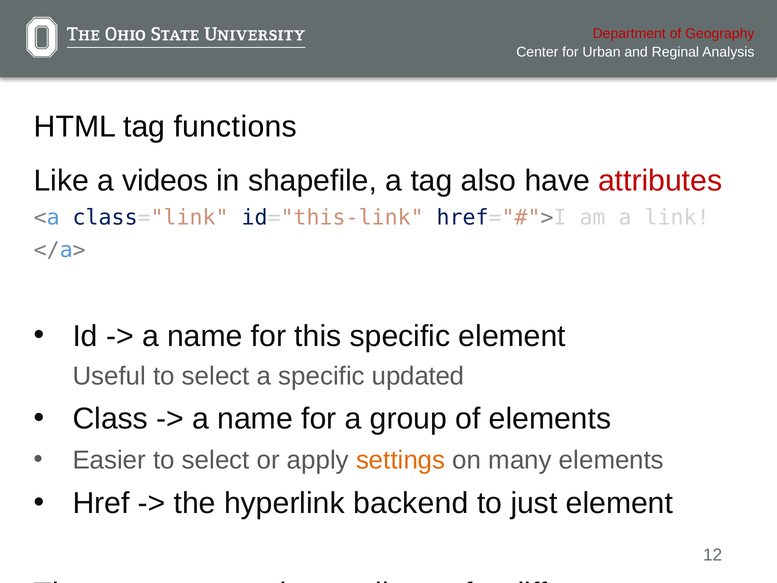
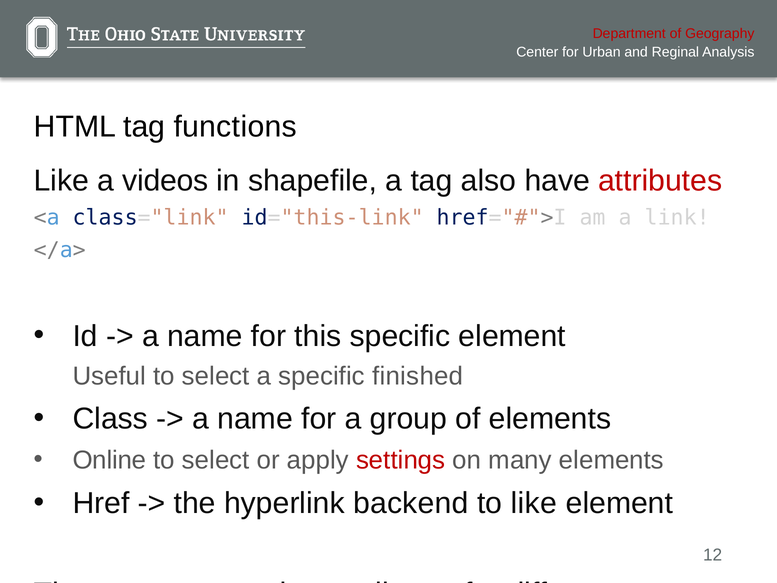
updated: updated -> finished (418, 376)
Easier: Easier -> Online (109, 460)
settings colour: orange -> red (401, 460)
to just: just -> like (534, 503)
